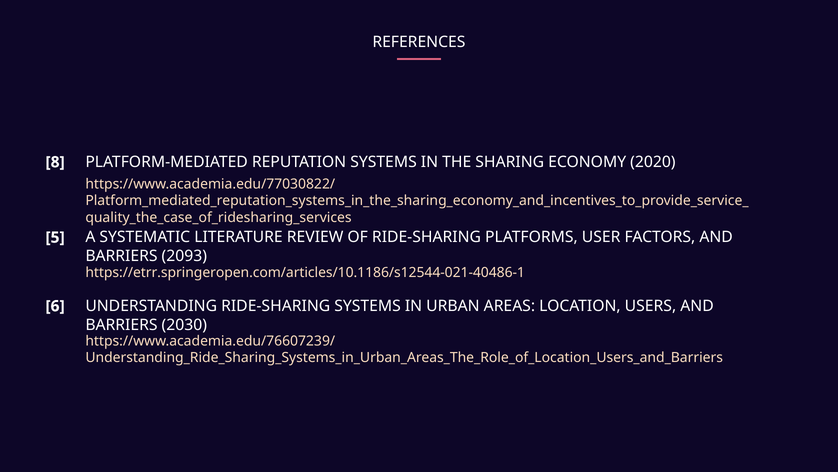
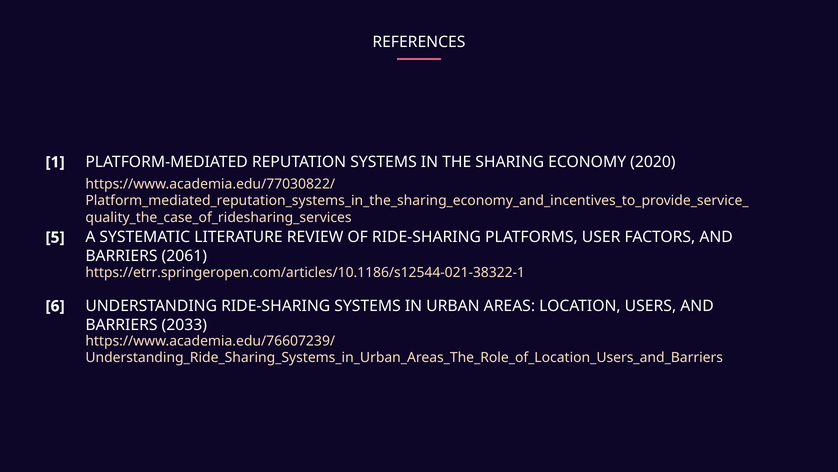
8: 8 -> 1 (55, 162)
2093: 2093 -> 2061 (184, 256)
https://etrr.springeropen.com/articles/10.1186/s12544-021-40486-1: https://etrr.springeropen.com/articles/10.1186/s12544-021-40486-1 -> https://etrr.springeropen.com/articles/10.1186/s12544-021-38322-1 (305, 272)
2030: 2030 -> 2033 (184, 325)
